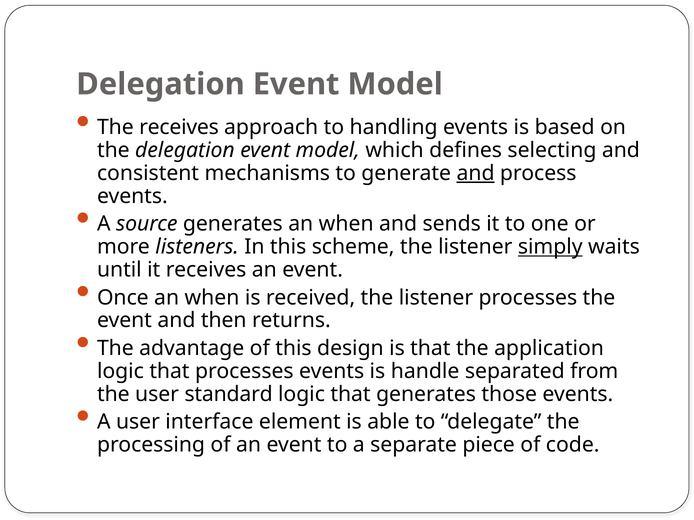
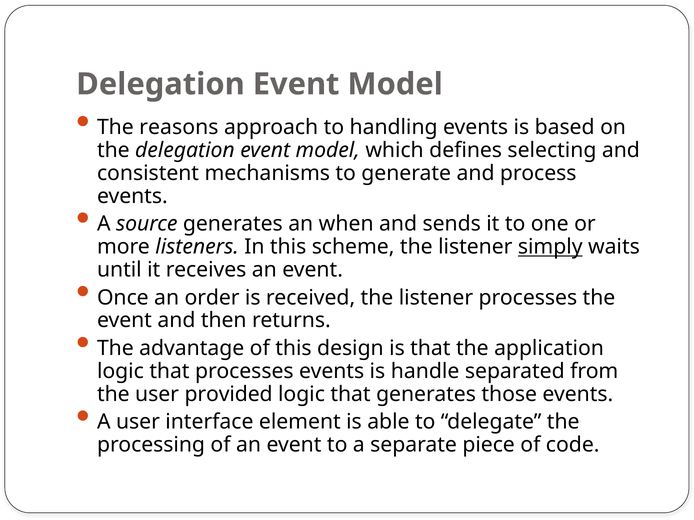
The receives: receives -> reasons (179, 128)
and underline: present -> none (476, 173)
Once an when: when -> order (212, 298)
standard: standard -> provided (229, 394)
